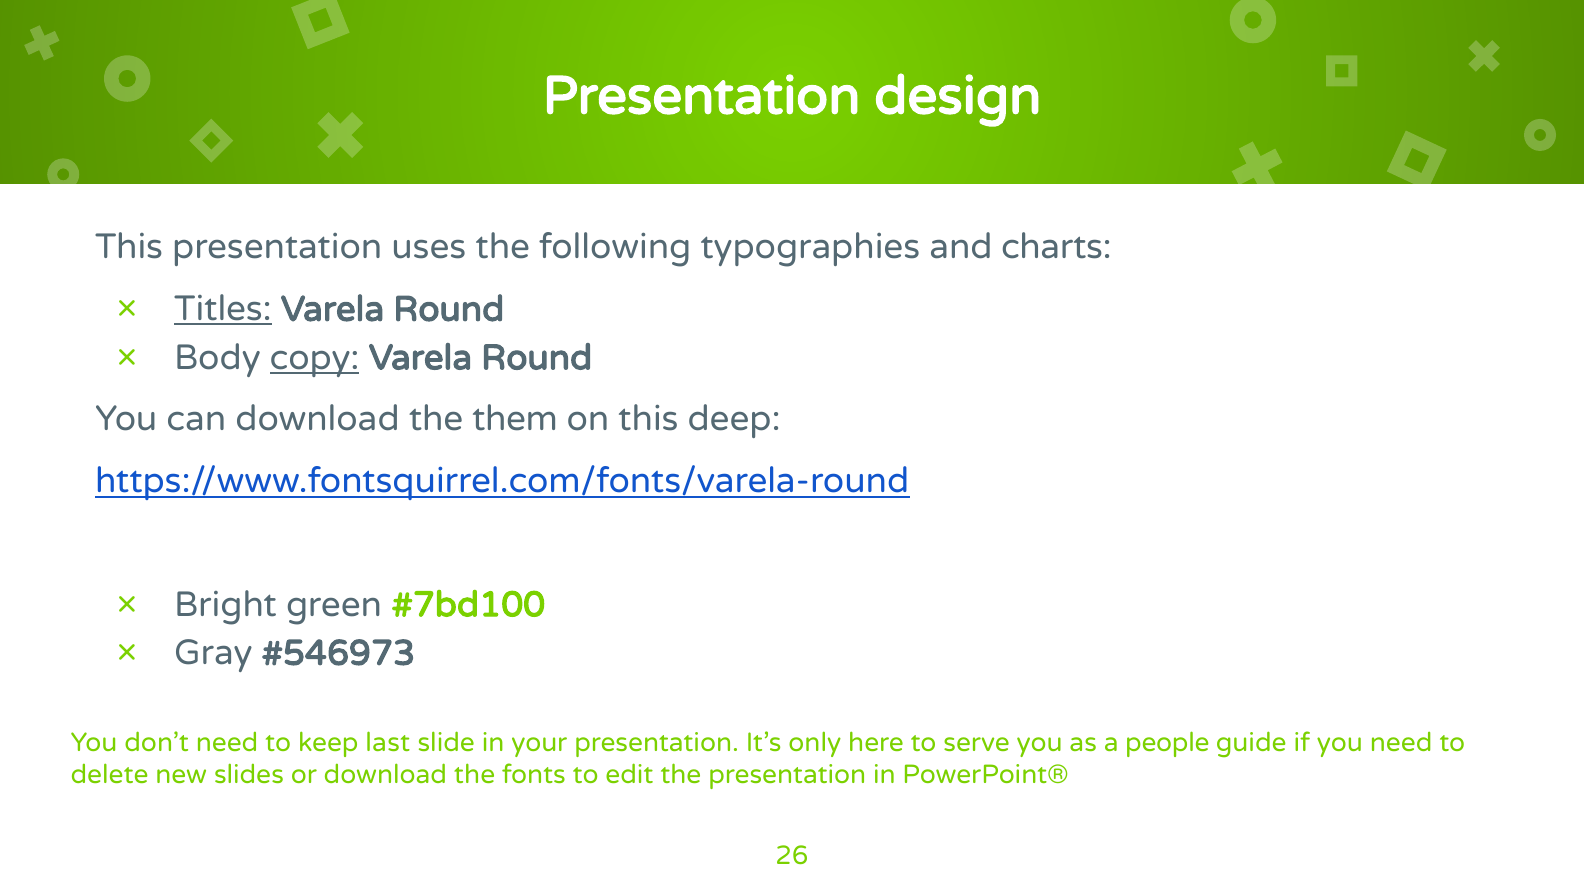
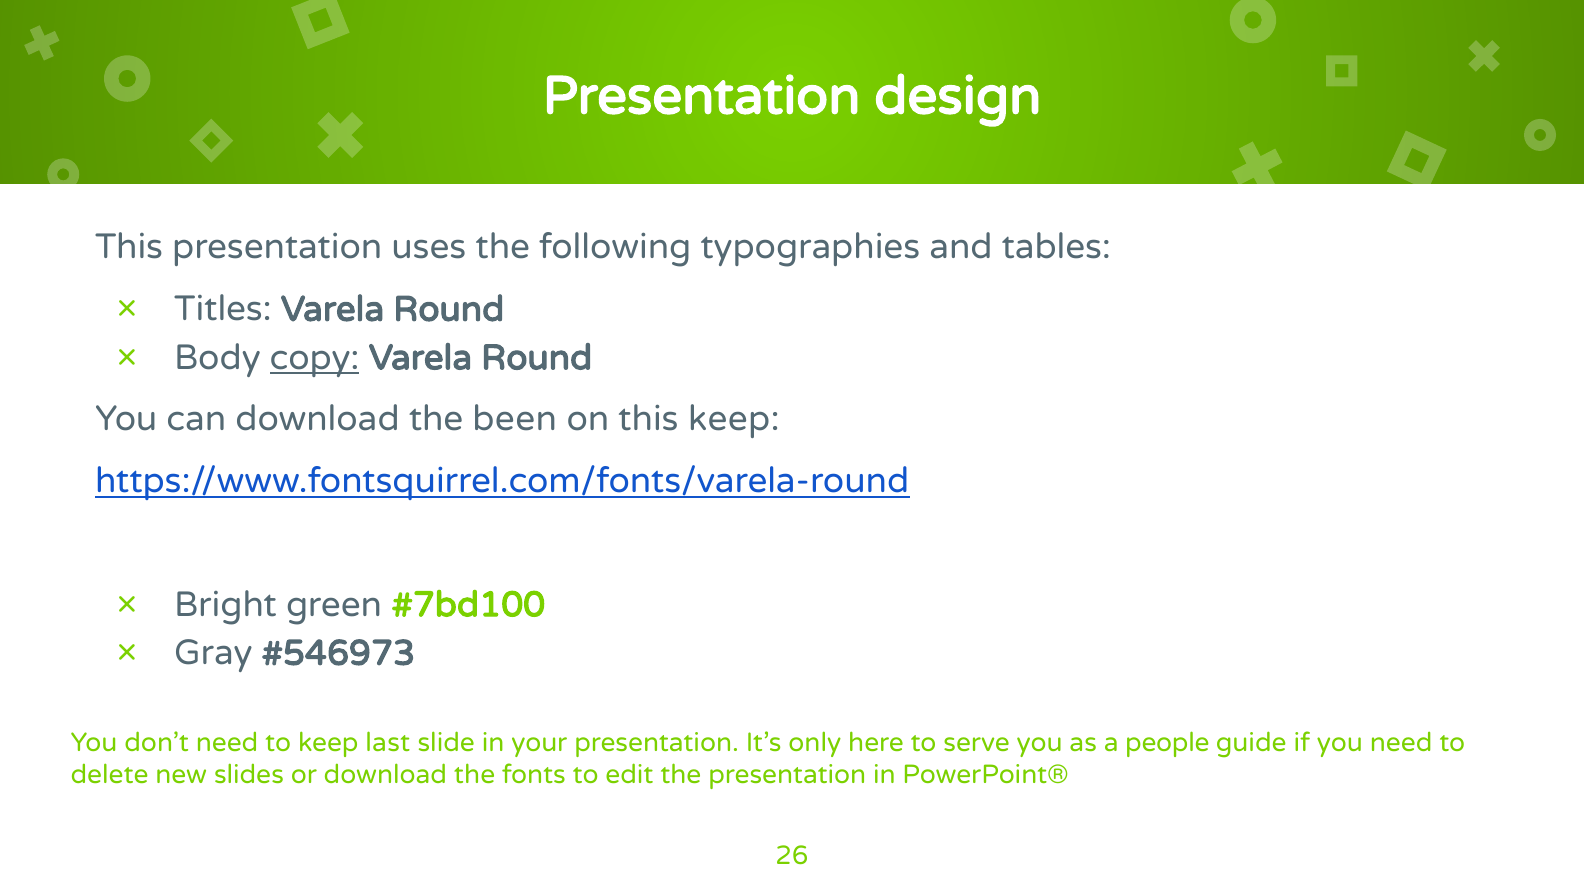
charts: charts -> tables (1056, 247)
Titles underline: present -> none (223, 309)
them: them -> been (515, 419)
this deep: deep -> keep (734, 419)
